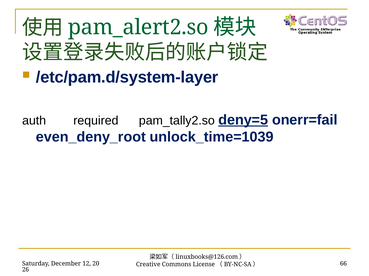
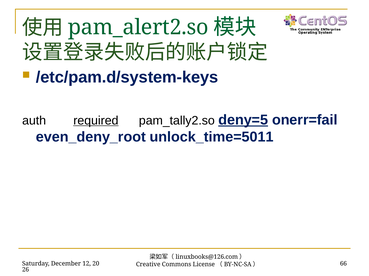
/etc/pam.d/system-layer: /etc/pam.d/system-layer -> /etc/pam.d/system-keys (127, 77)
required underline: none -> present (96, 121)
unlock_time=1039: unlock_time=1039 -> unlock_time=5011 (212, 137)
